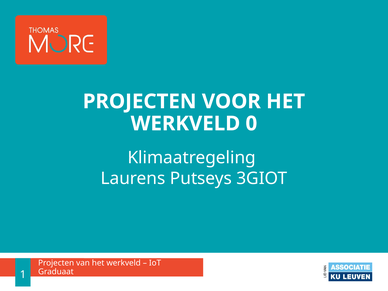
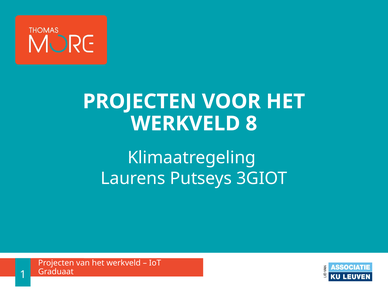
0: 0 -> 8 (251, 124)
